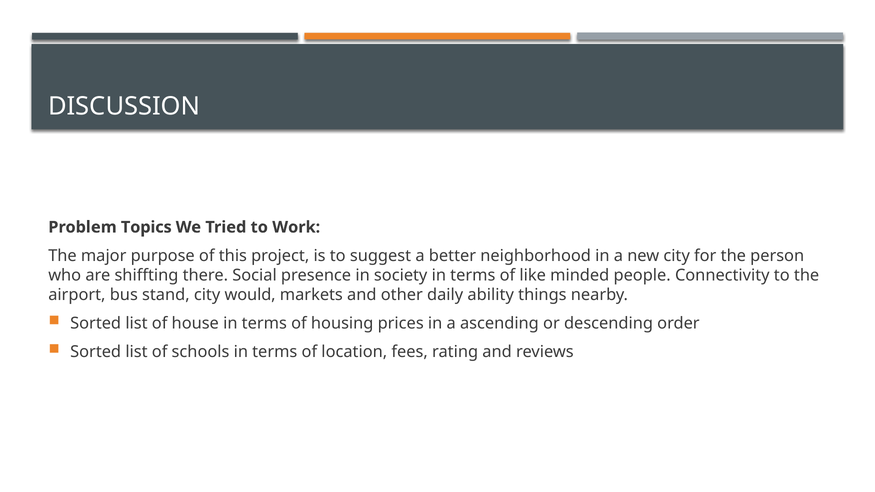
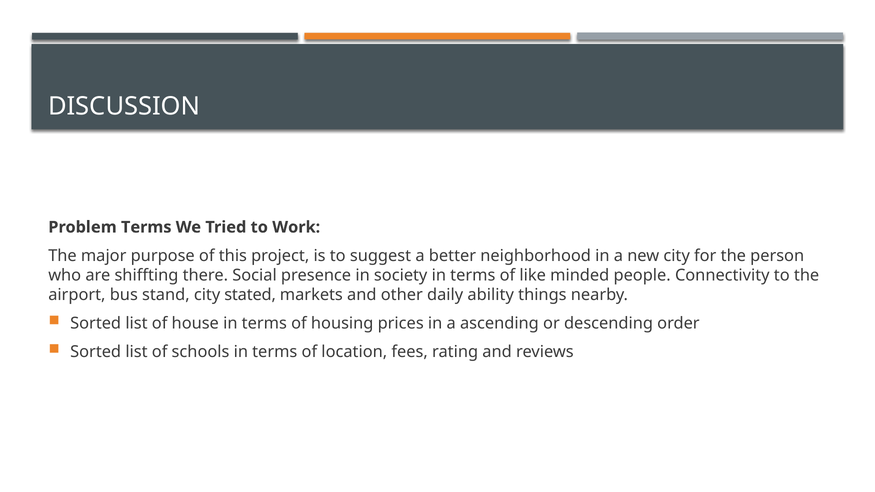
Problem Topics: Topics -> Terms (146, 227)
would: would -> stated (250, 295)
